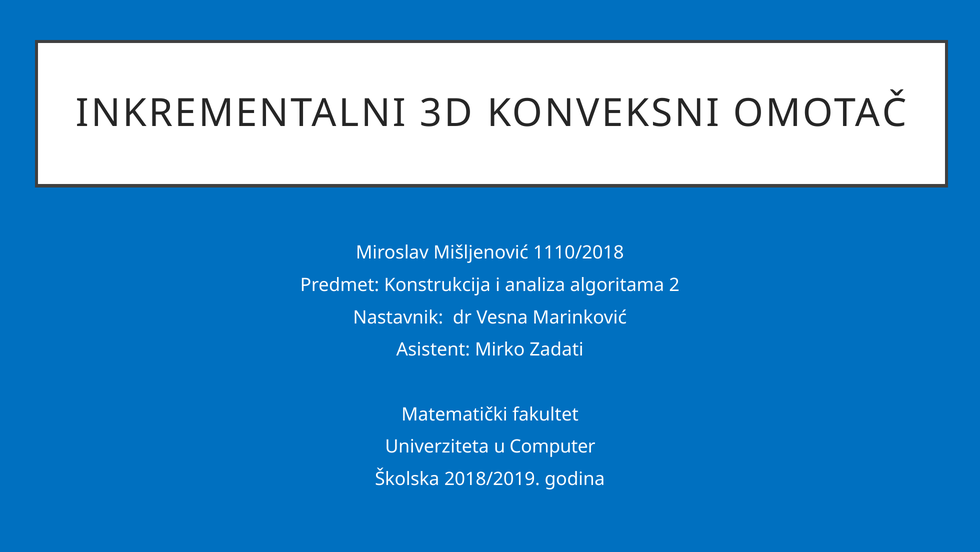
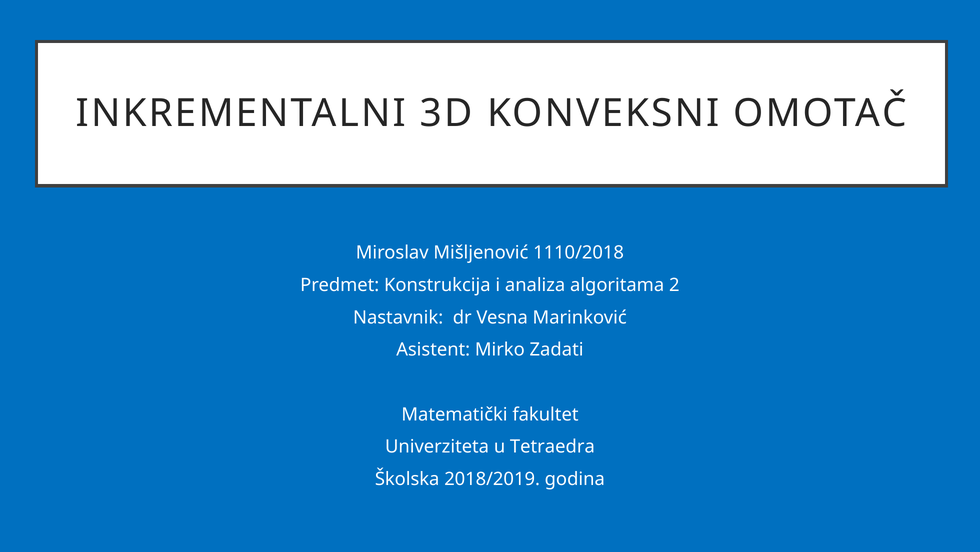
Computer: Computer -> Tetraedra (552, 446)
